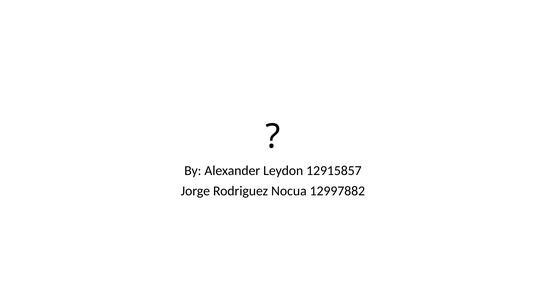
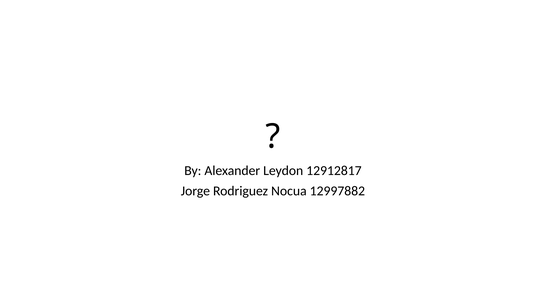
12915857: 12915857 -> 12912817 (334, 171)
